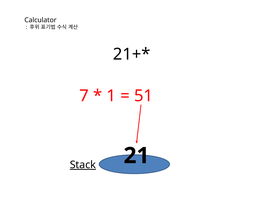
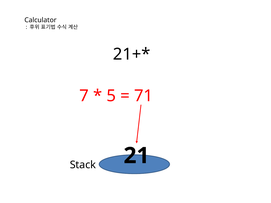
1: 1 -> 5 (111, 96)
51: 51 -> 71 (144, 96)
Stack underline: present -> none (83, 165)
